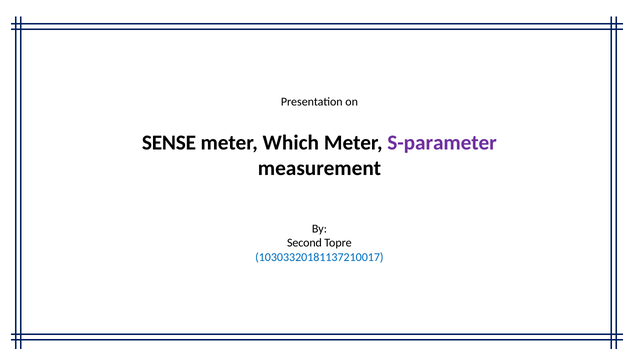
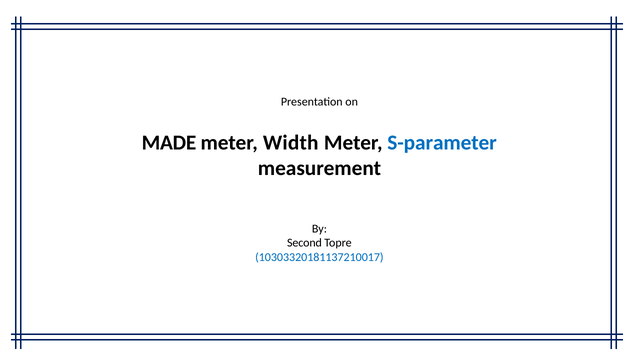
SENSE: SENSE -> MADE (169, 143)
Which: Which -> Width (291, 143)
S-parameter colour: purple -> blue (442, 143)
